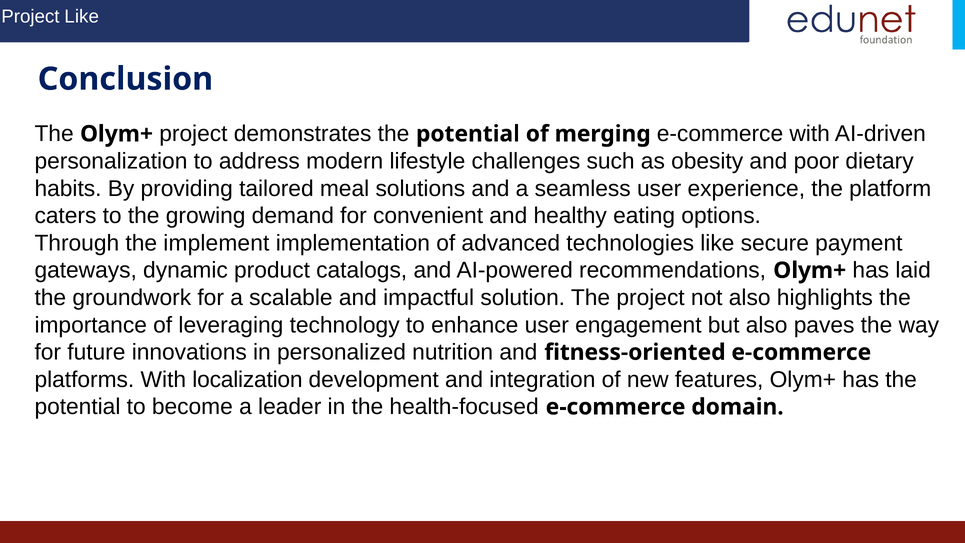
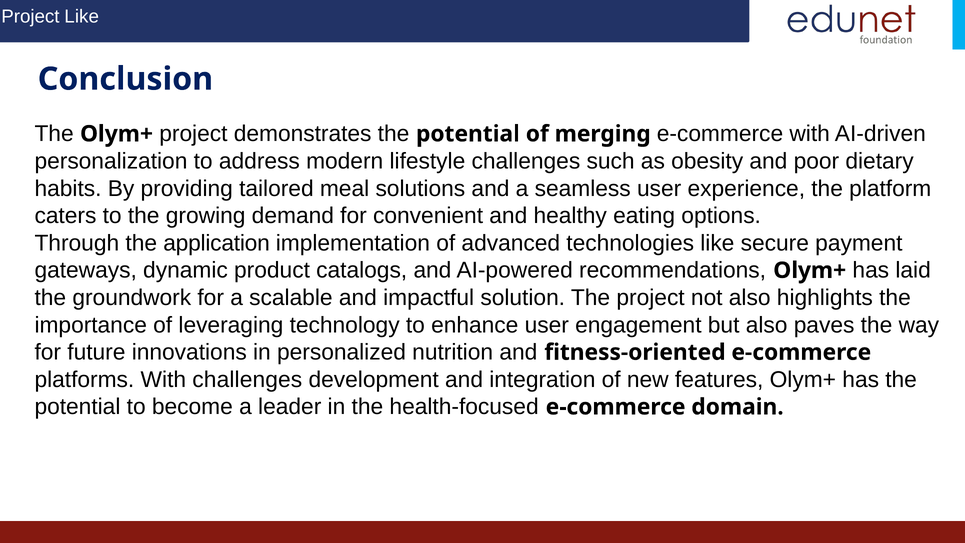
implement: implement -> application (217, 243)
With localization: localization -> challenges (247, 380)
